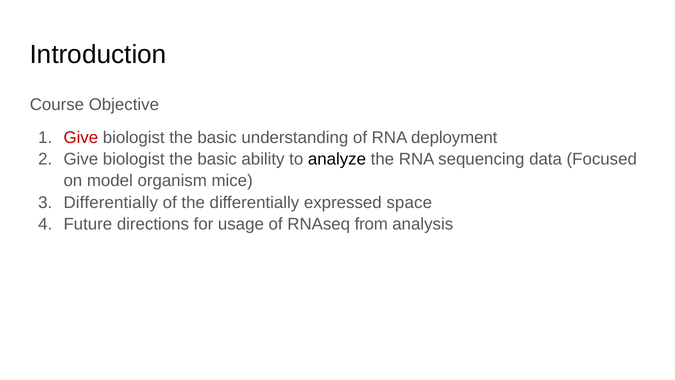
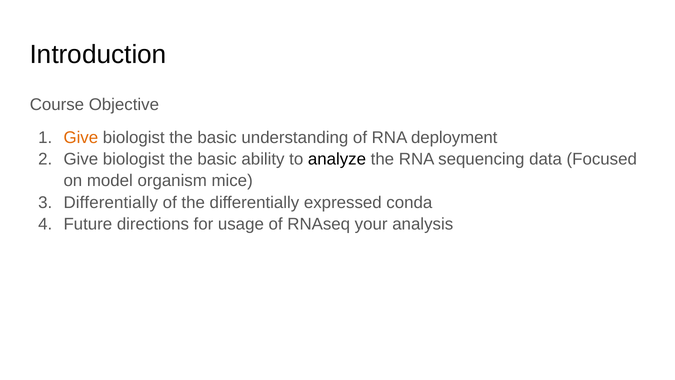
Give colour: red -> orange (81, 137)
space: space -> conda (409, 202)
from: from -> your (371, 224)
